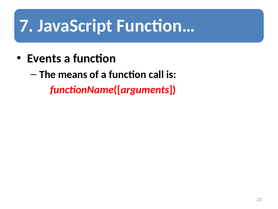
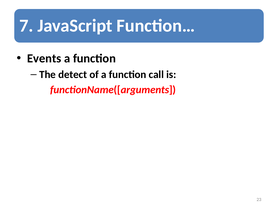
means: means -> detect (73, 74)
